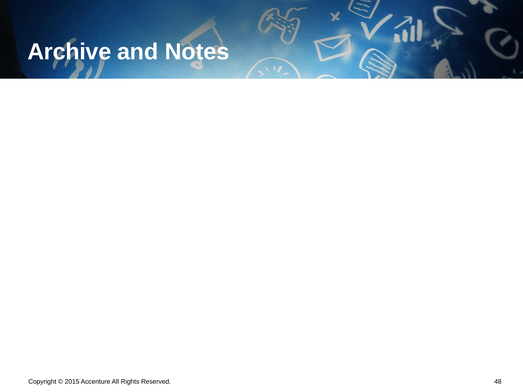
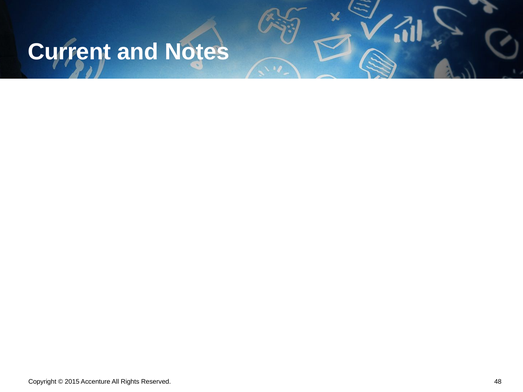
Archive: Archive -> Current (69, 52)
